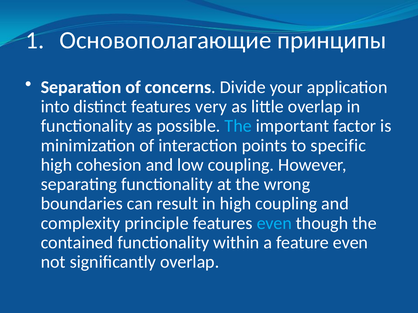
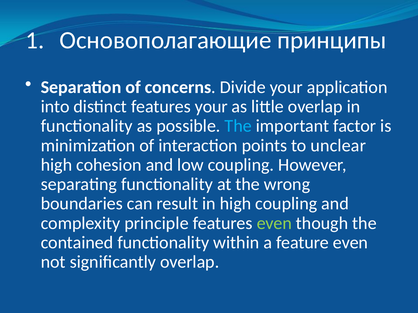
features very: very -> your (211, 107)
specific: specific -> unclear (338, 146)
even colour: light blue -> light green (274, 223)
